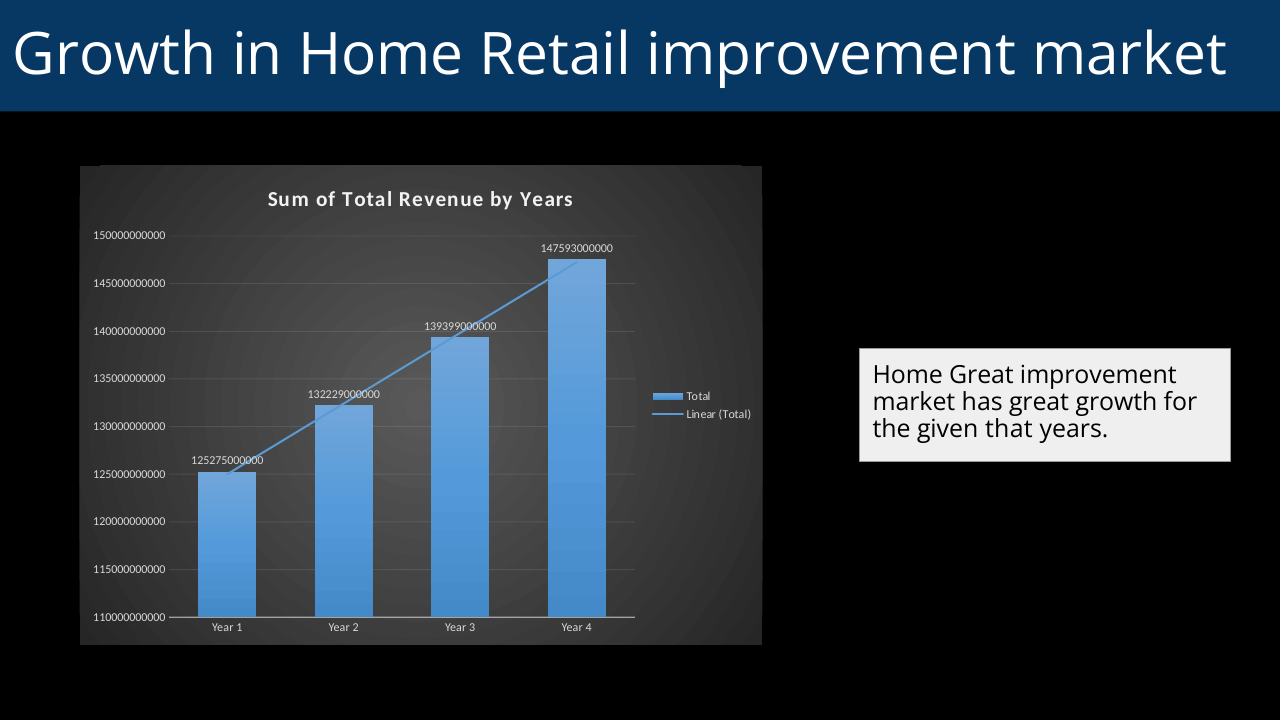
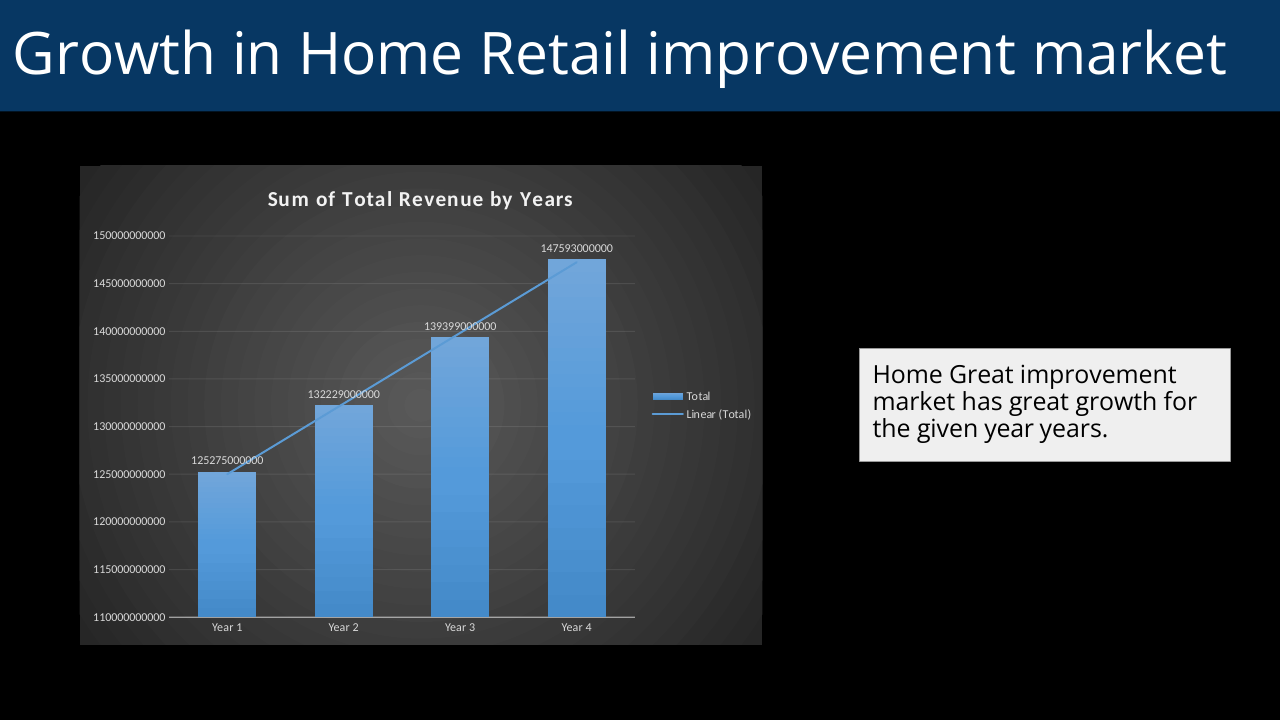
given that: that -> year (1009, 429)
